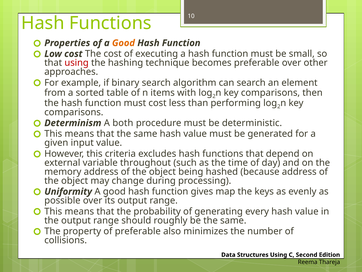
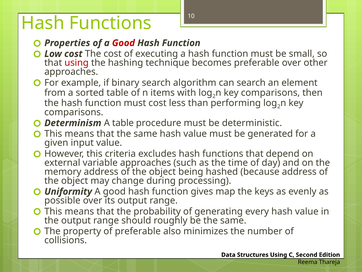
Good colour: orange -> red (123, 43)
A both: both -> table (123, 123)
variable throughout: throughout -> approaches (146, 162)
